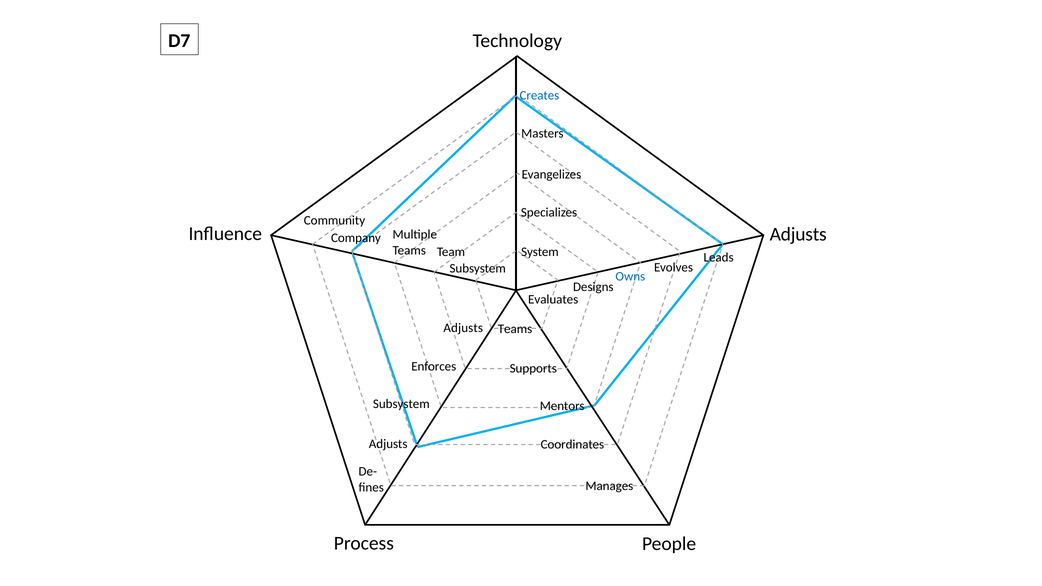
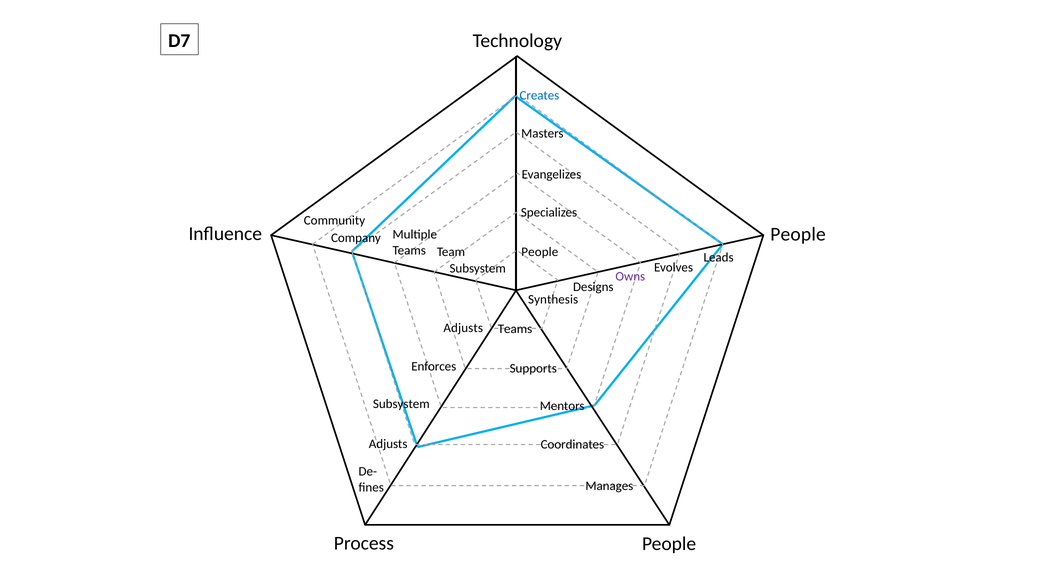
Adjusts: Adjusts -> People (798, 234)
System: System -> People (540, 252)
Owns colour: blue -> purple (630, 277)
Evaluates: Evaluates -> Synthesis (553, 299)
